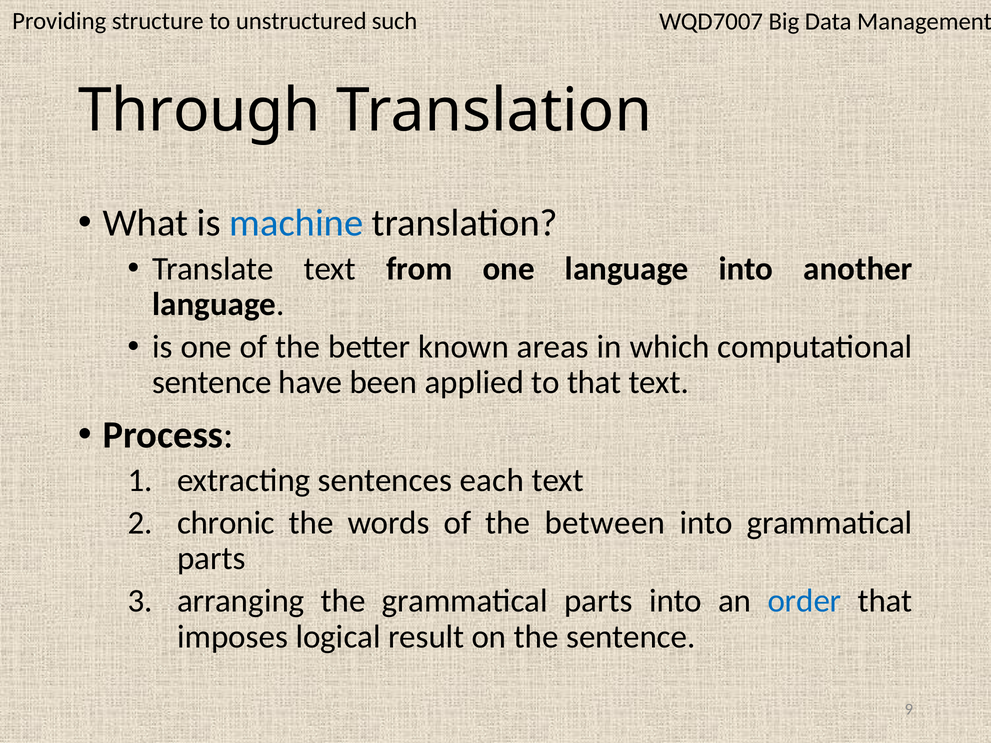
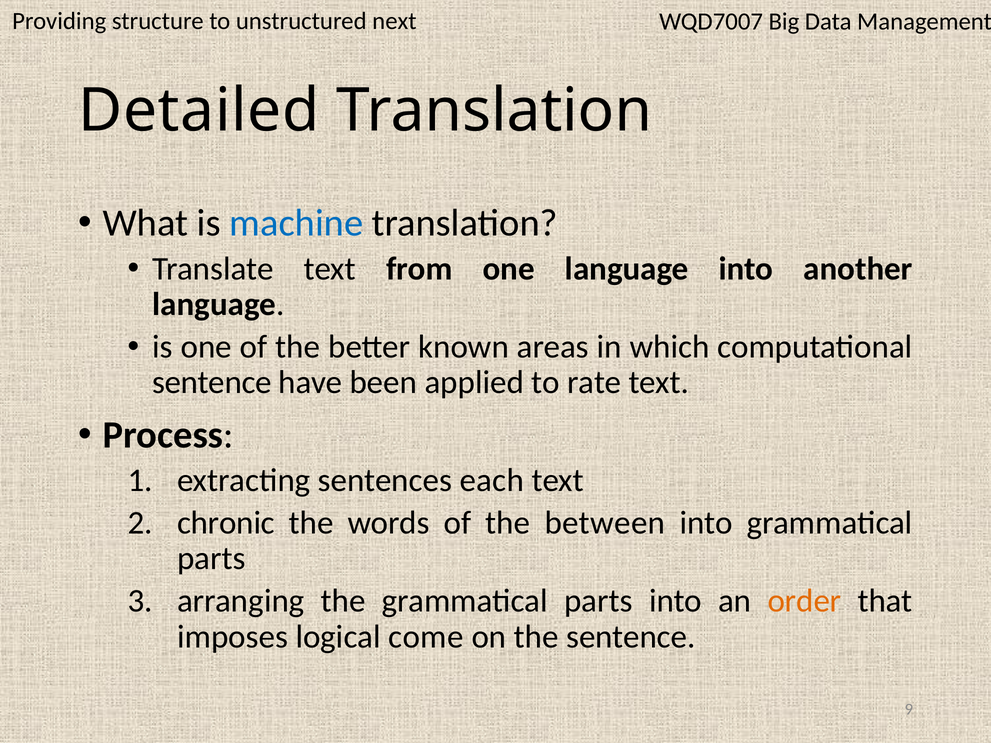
such: such -> next (394, 21)
Through: Through -> Detailed (199, 111)
to that: that -> rate (594, 383)
order colour: blue -> orange (804, 601)
result: result -> come (426, 637)
